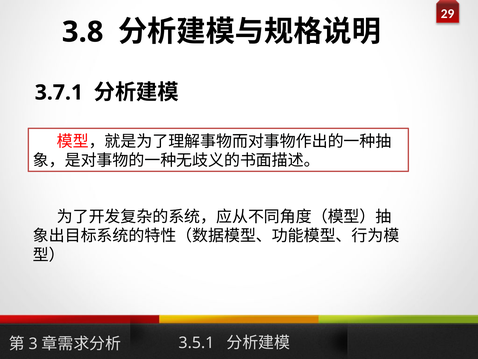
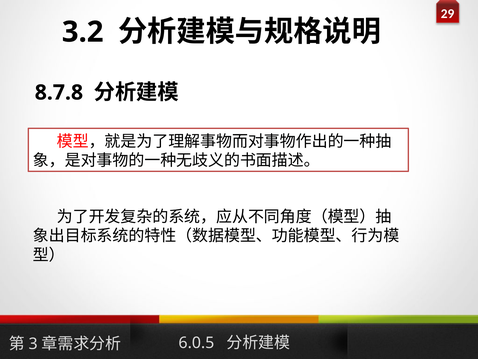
3.8: 3.8 -> 3.2 (83, 32)
3.7.1: 3.7.1 -> 8.7.8 (59, 92)
3.5.1: 3.5.1 -> 6.0.5 (196, 342)
